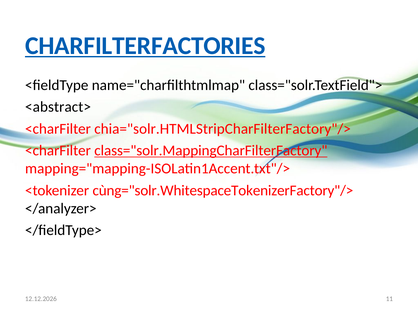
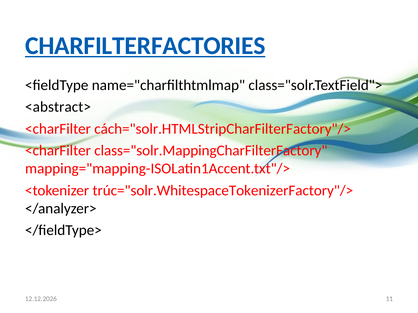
chia="solr.HTMLStripCharFilterFactory"/>: chia="solr.HTMLStripCharFilterFactory"/> -> cách="solr.HTMLStripCharFilterFactory"/> (223, 129)
class="solr.MappingCharFilterFactory underline: present -> none (211, 151)
cùng="solr.WhitespaceTokenizerFactory"/>: cùng="solr.WhitespaceTokenizerFactory"/> -> trúc="solr.WhitespaceTokenizerFactory"/> (223, 191)
